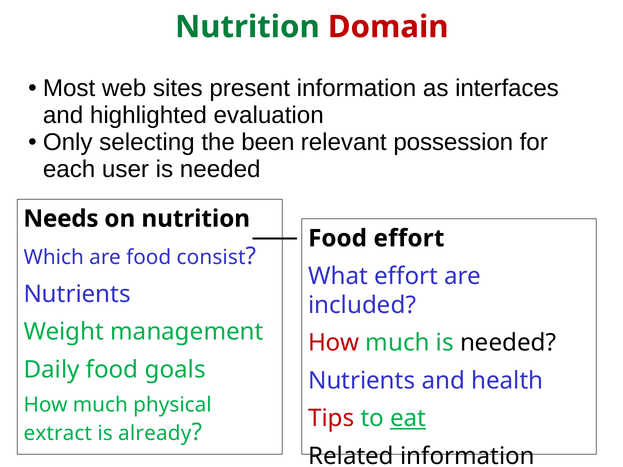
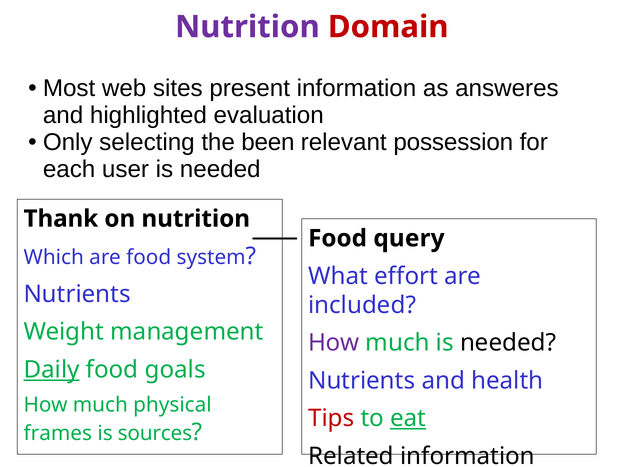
Nutrition colour: green -> purple (247, 27)
interfaces: interfaces -> answeres (507, 88)
Needs: Needs -> Thank (61, 219)
Food effort: effort -> query (409, 238)
consist: consist -> system (211, 258)
How colour: red -> purple (334, 343)
Daily underline: none -> present (52, 370)
extract: extract -> frames (58, 434)
already: already -> sources (155, 434)
